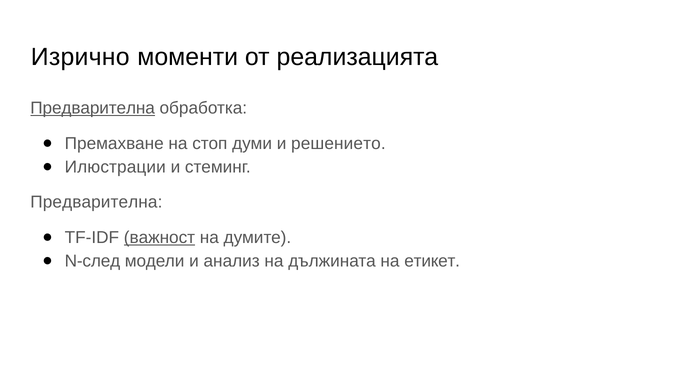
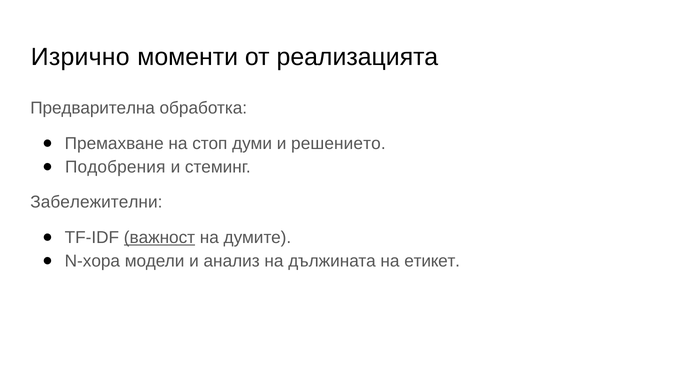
Предварителна underline: present -> none (93, 108)
Илюстрации: Илюстрации -> Подобрения (115, 167)
Предварителна: Предварителна -> Забележителни (96, 202)
N-след: N-след -> N-хора (92, 261)
